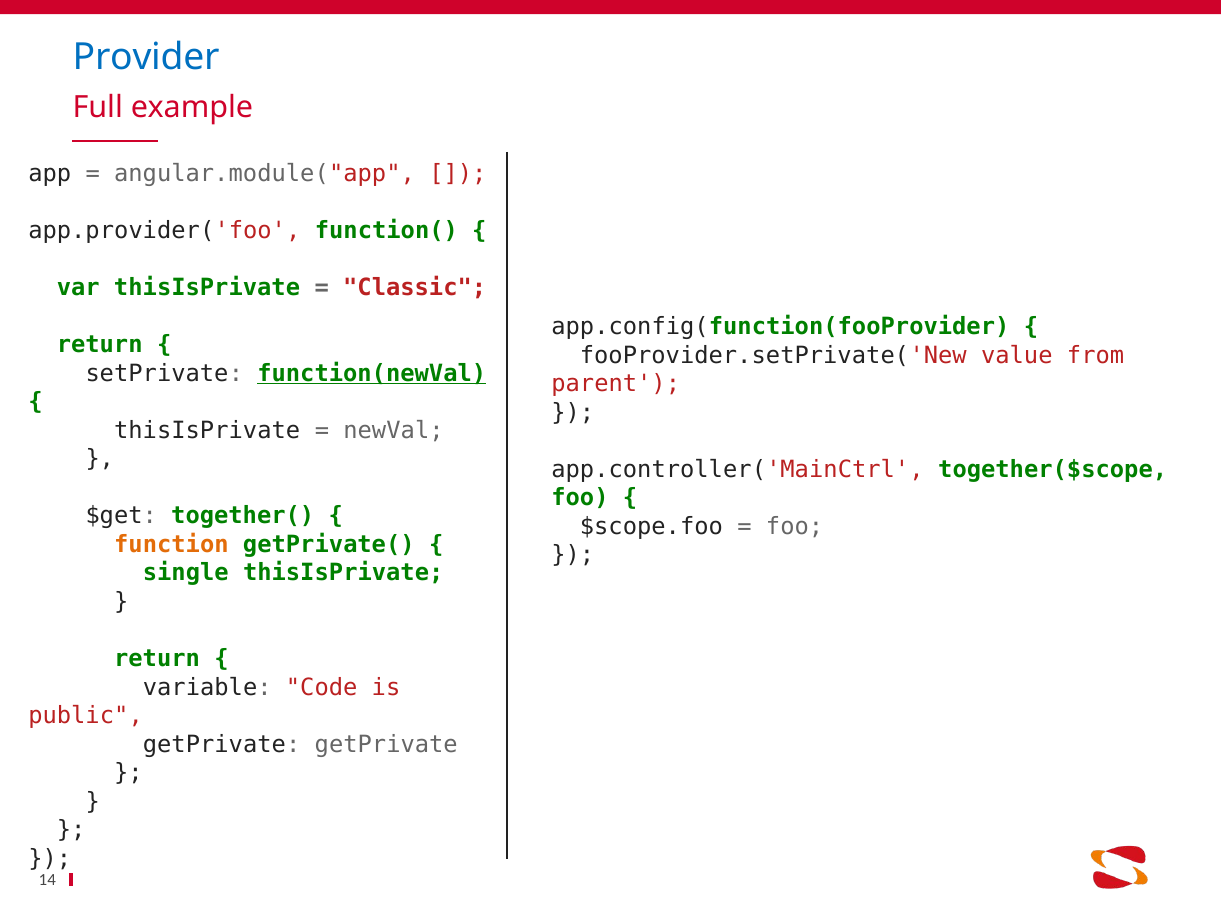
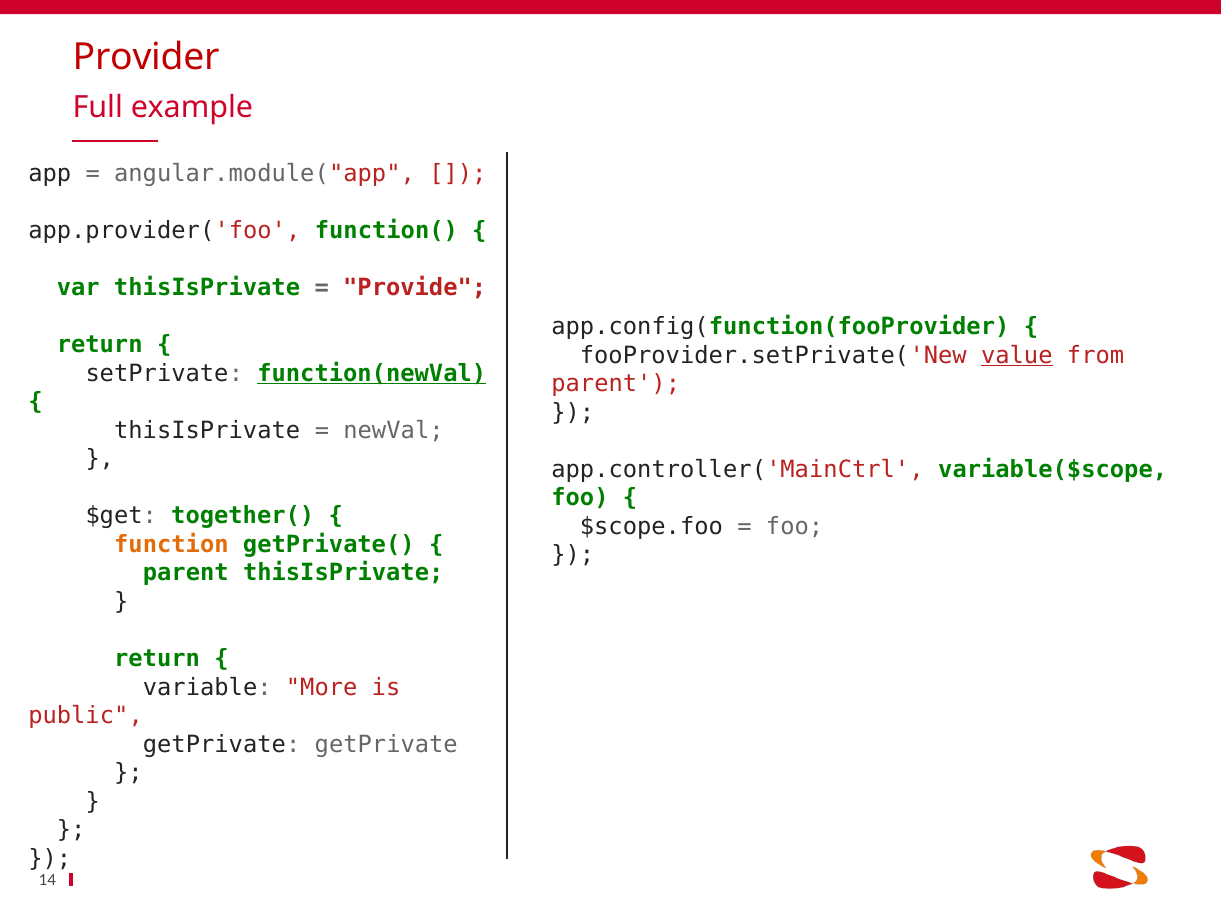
Provider colour: blue -> red (146, 57)
Classic: Classic -> Provide (415, 288)
value underline: none -> present (1017, 355)
together($scope: together($scope -> variable($scope (1053, 469)
single: single -> parent (186, 573)
Code: Code -> More (322, 687)
